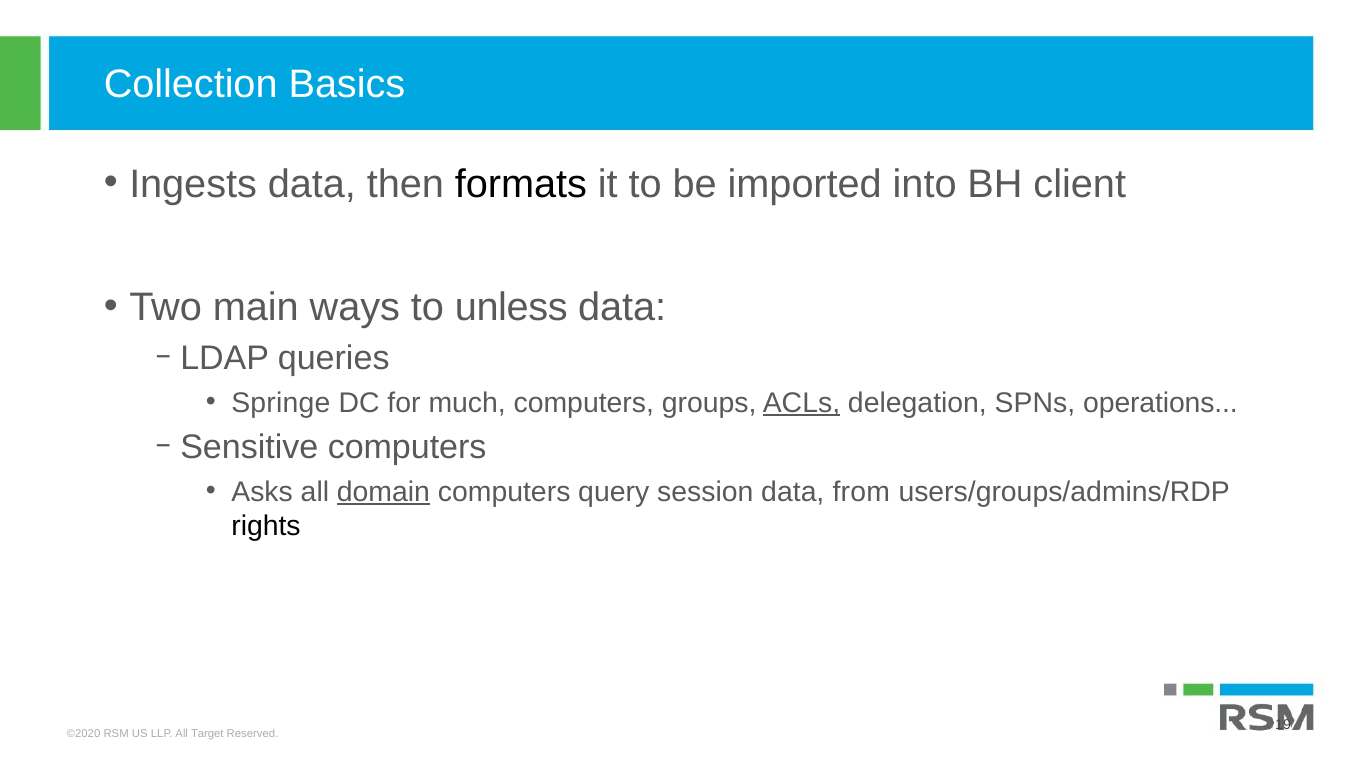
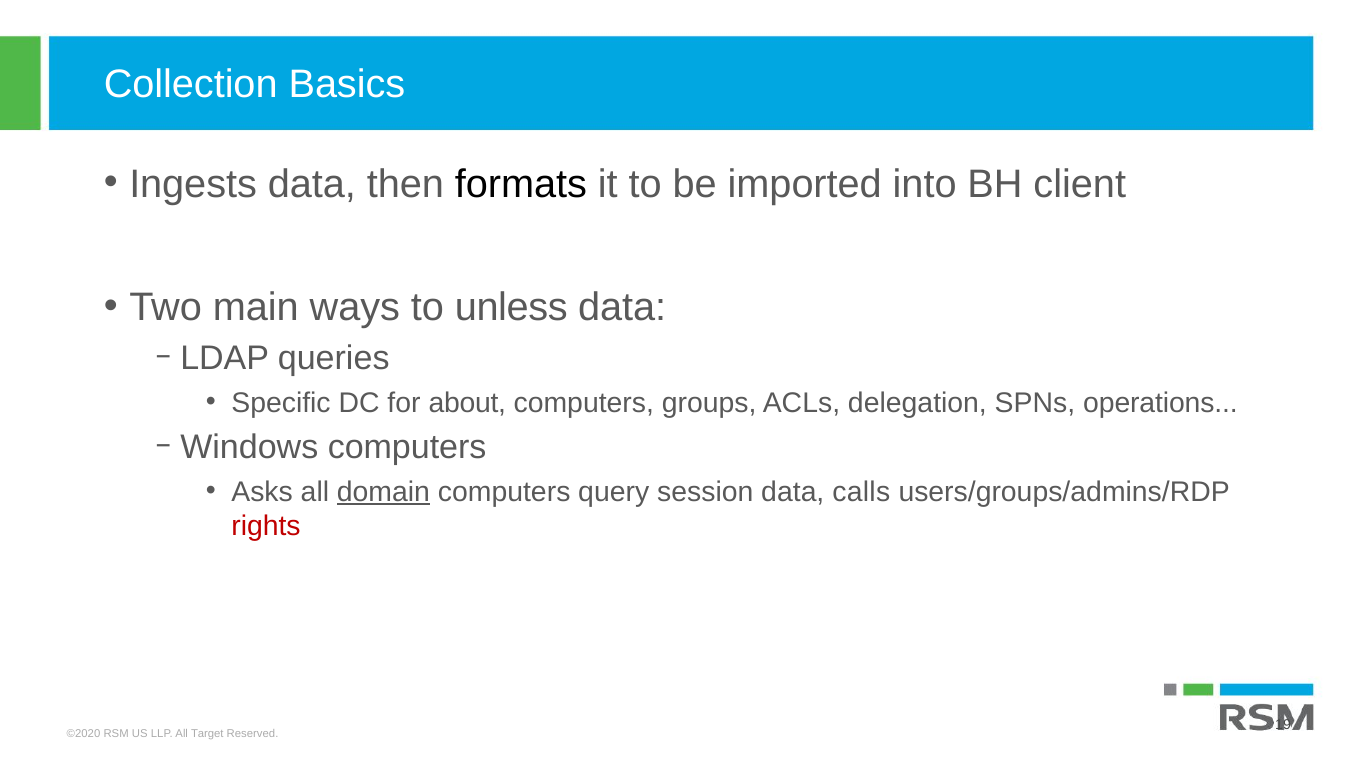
Springe: Springe -> Specific (281, 403)
much: much -> about (467, 403)
ACLs underline: present -> none (801, 403)
Sensitive: Sensitive -> Windows (249, 447)
from: from -> calls (861, 492)
rights colour: black -> red (266, 526)
